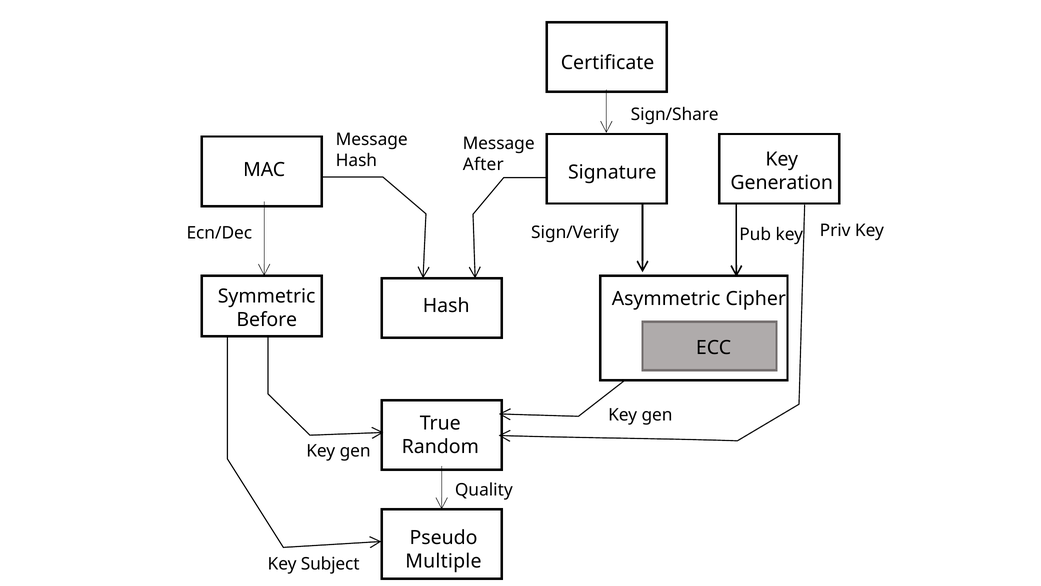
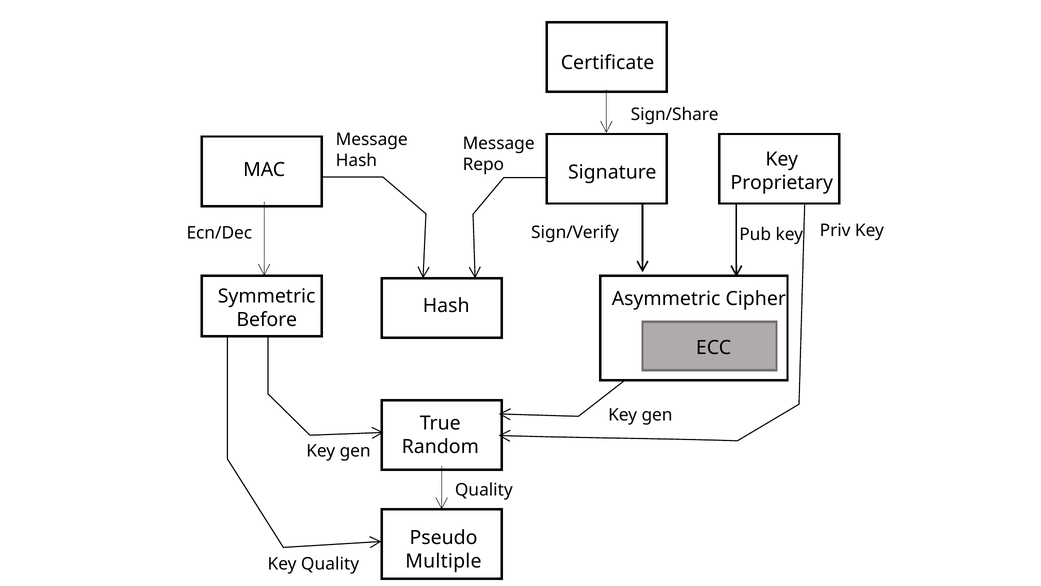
After: After -> Repo (483, 164)
Generation: Generation -> Proprietary (782, 183)
Key Subject: Subject -> Quality (330, 564)
